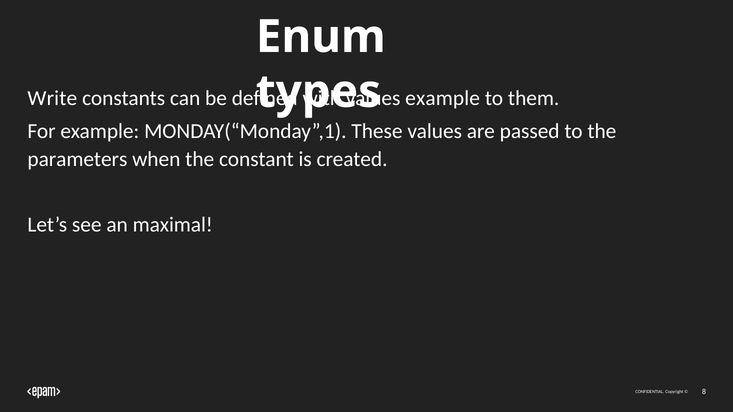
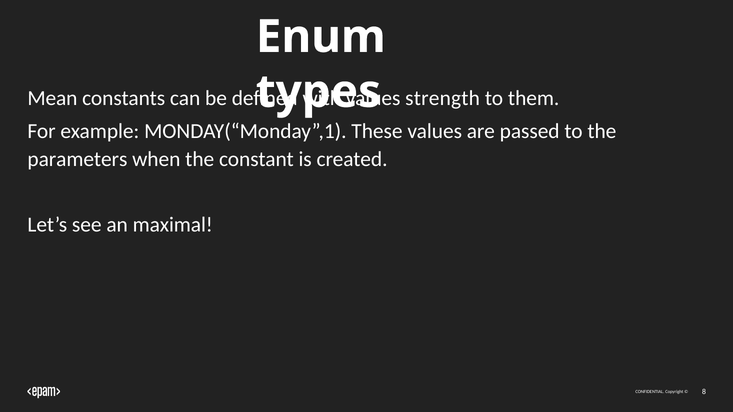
Write: Write -> Mean (52, 98)
example: example -> strength (443, 98)
